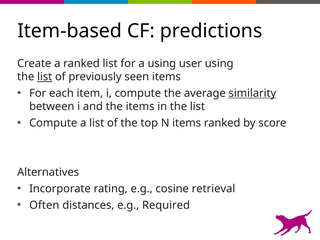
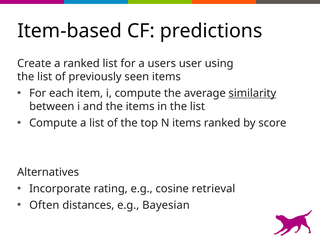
a using: using -> users (162, 63)
list underline: present -> none (45, 77)
Required: Required -> Bayesian (166, 205)
